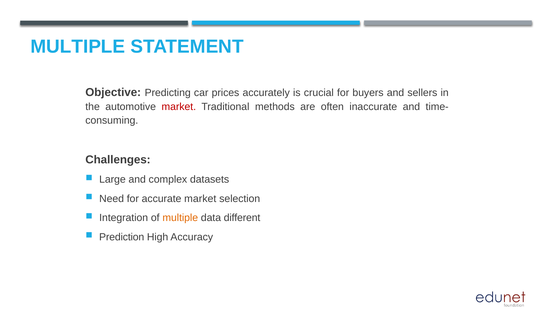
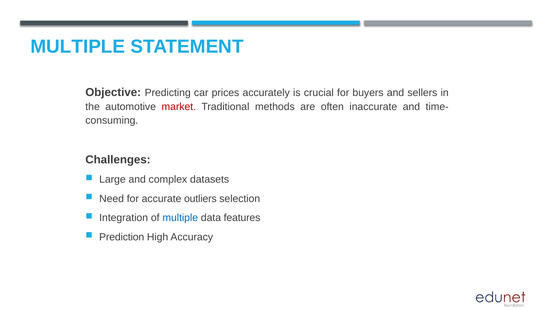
accurate market: market -> outliers (200, 199)
multiple colour: orange -> blue (180, 218)
different: different -> features (242, 218)
